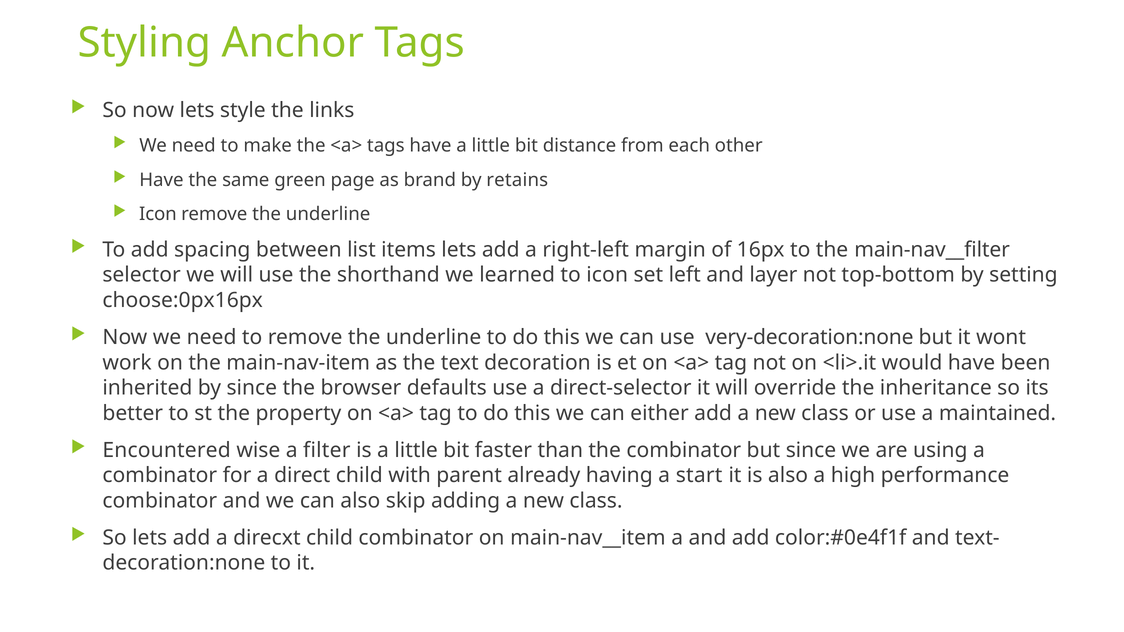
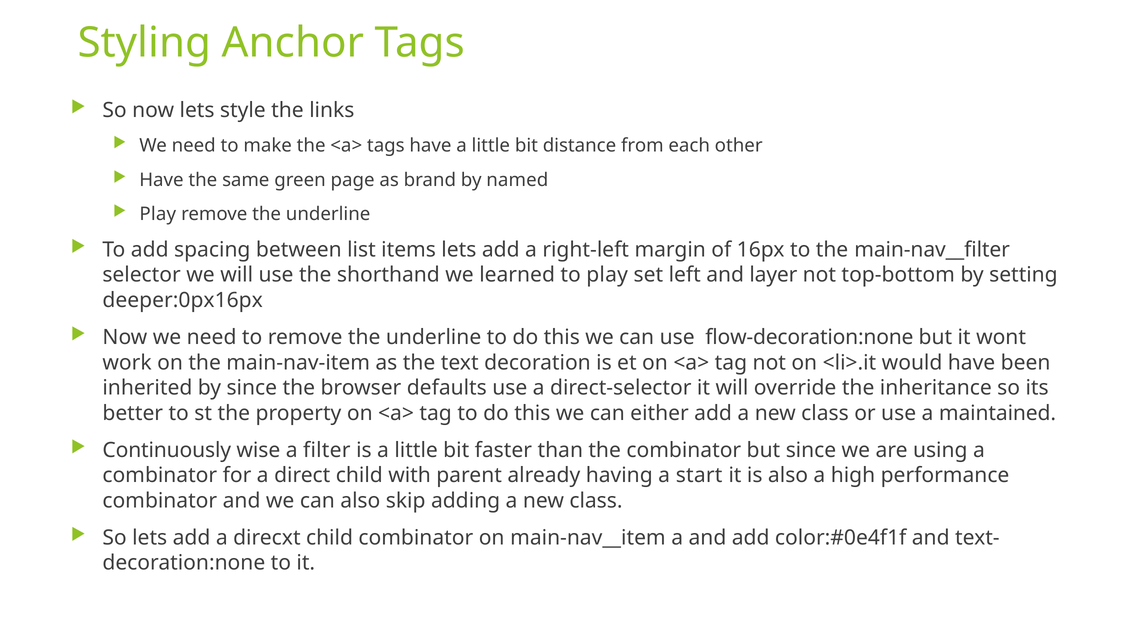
retains: retains -> named (517, 180)
Icon: Icon -> Play (158, 214)
to icon: icon -> play (607, 275)
choose:0px16px: choose:0px16px -> deeper:0px16px (183, 300)
very-decoration:none: very-decoration:none -> flow-decoration:none (809, 337)
Encountered: Encountered -> Continuously (167, 450)
